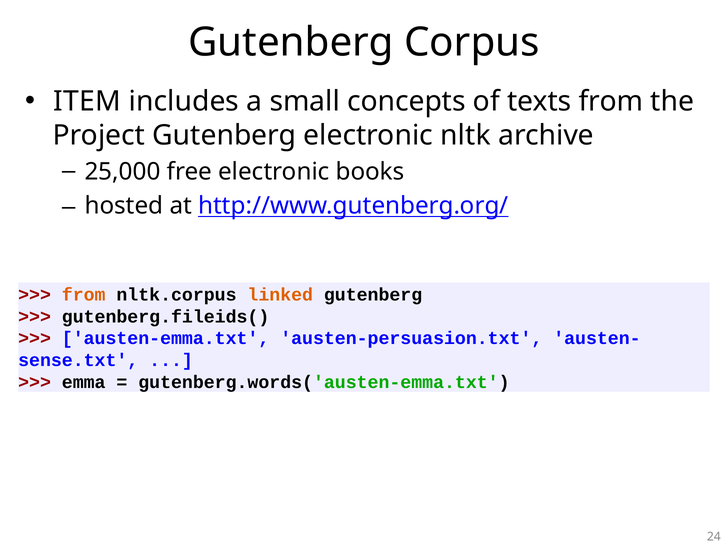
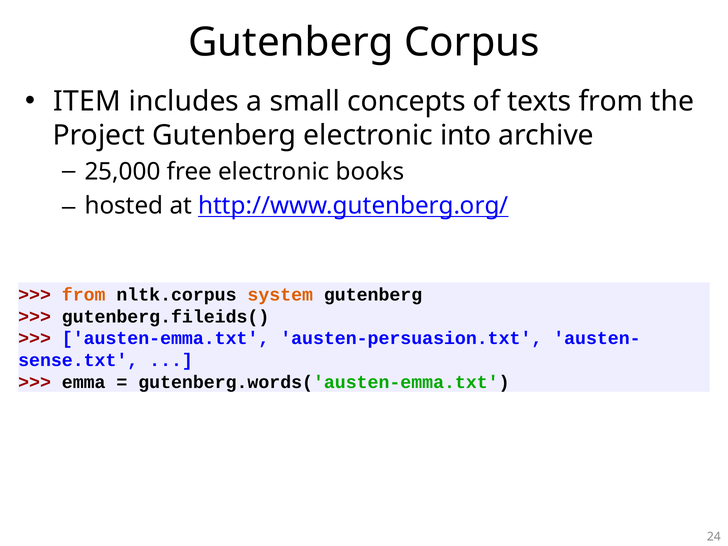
nltk: nltk -> into (466, 135)
linked: linked -> system (280, 295)
